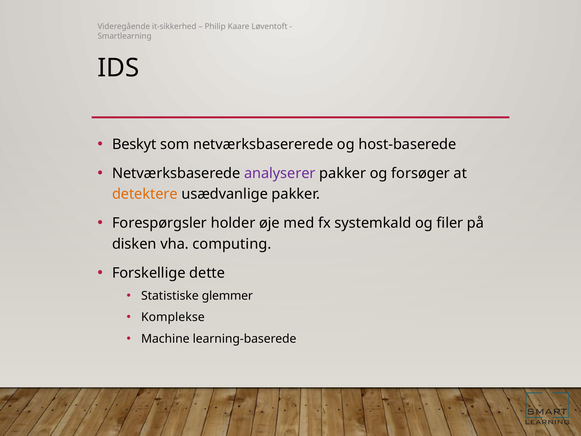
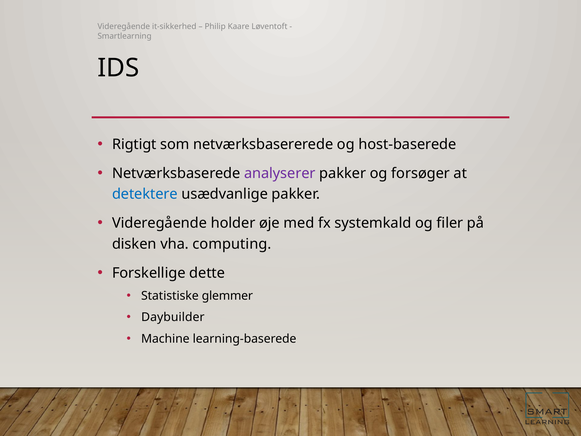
Beskyt: Beskyt -> Rigtigt (134, 144)
detektere colour: orange -> blue (145, 194)
Forespørgsler: Forespørgsler -> Videregående (160, 223)
Komplekse: Komplekse -> Daybuilder (173, 317)
